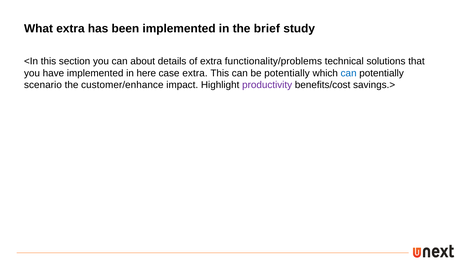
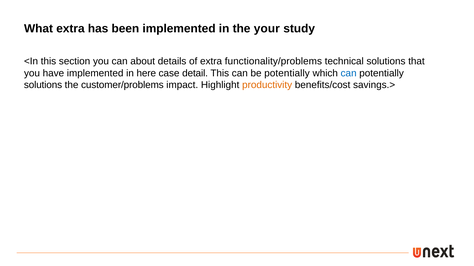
brief: brief -> your (267, 29)
case extra: extra -> detail (195, 73)
scenario: scenario -> solutions (43, 85)
customer/enhance: customer/enhance -> customer/problems (122, 85)
productivity colour: purple -> orange (267, 85)
